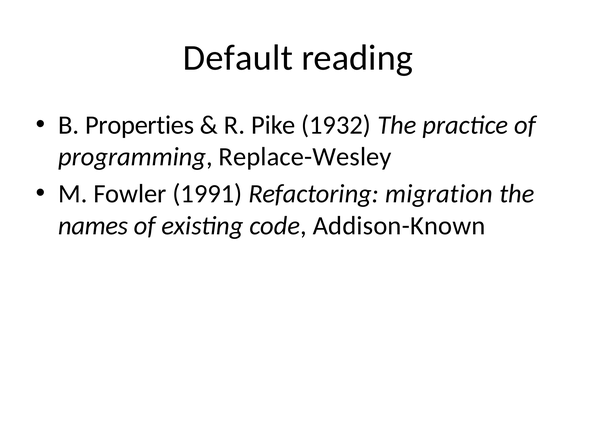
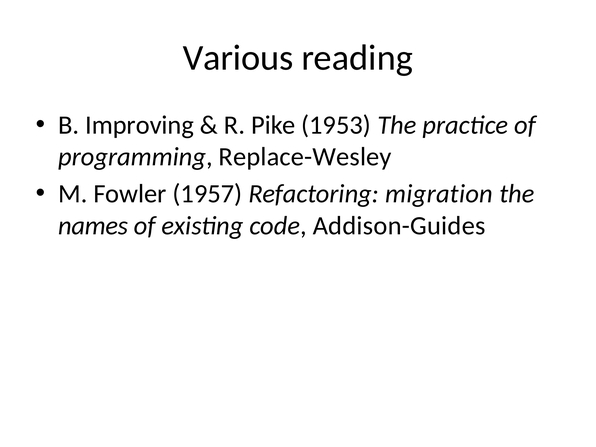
Default: Default -> Various (238, 58)
Properties: Properties -> Improving (140, 125)
1932: 1932 -> 1953 (336, 125)
1991: 1991 -> 1957 (207, 194)
Addison-Known: Addison-Known -> Addison-Guides (399, 226)
